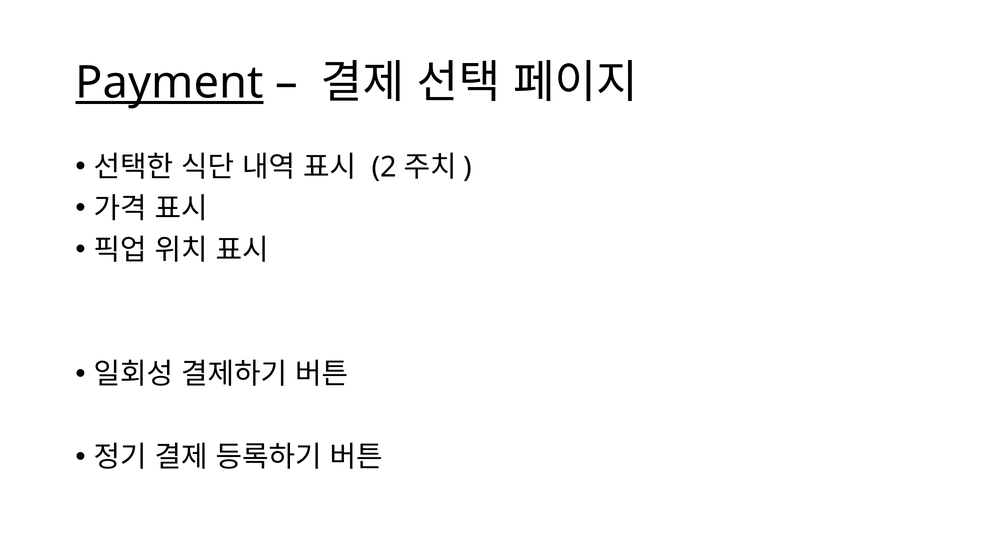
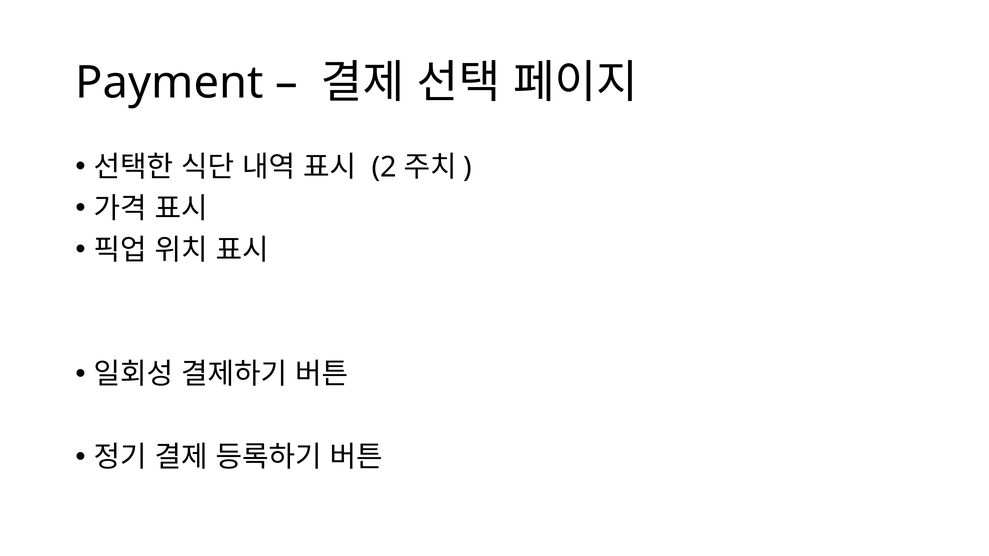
Payment underline: present -> none (170, 83)
